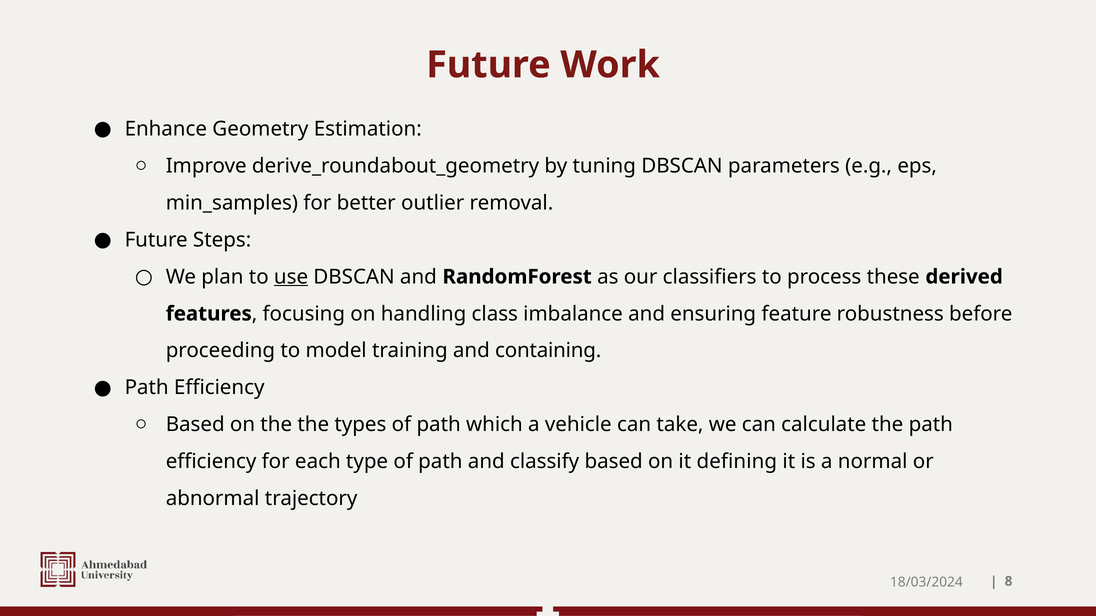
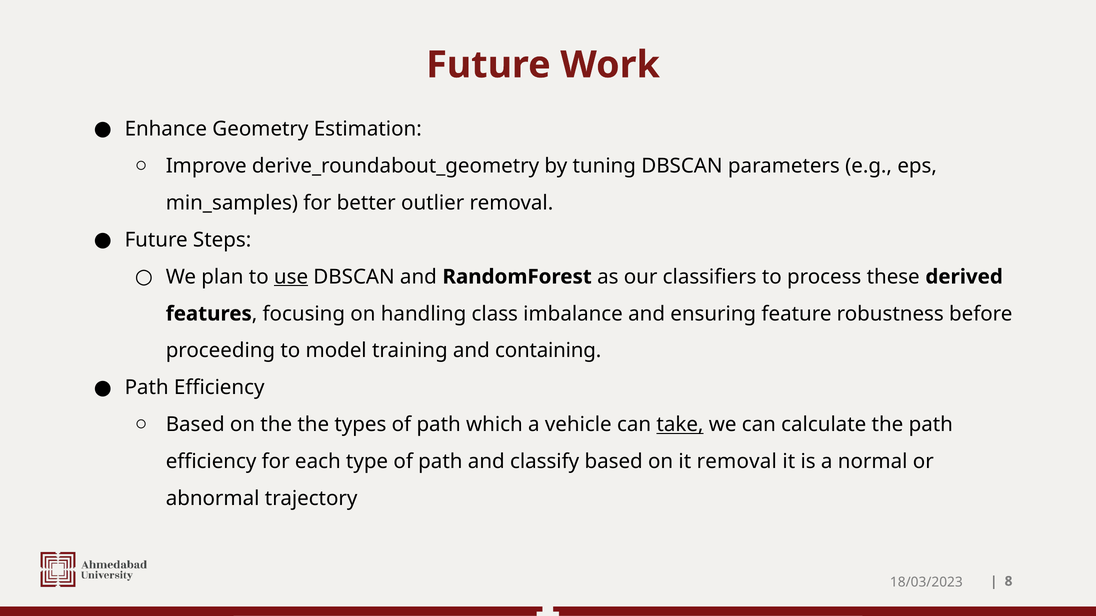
take underline: none -> present (680, 425)
it defining: defining -> removal (737, 462)
18/03/2024: 18/03/2024 -> 18/03/2023 (926, 583)
